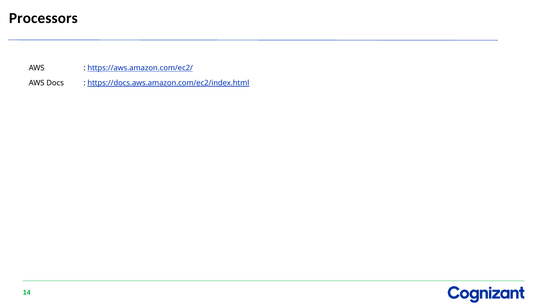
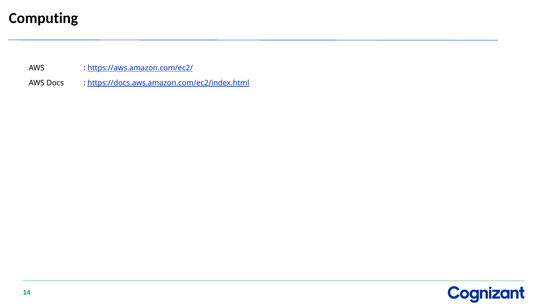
Processors: Processors -> Computing (43, 18)
